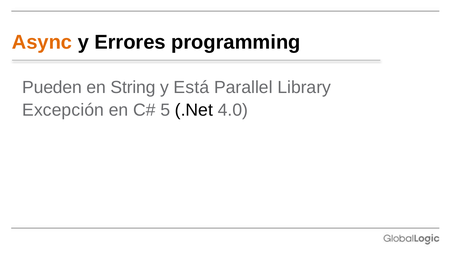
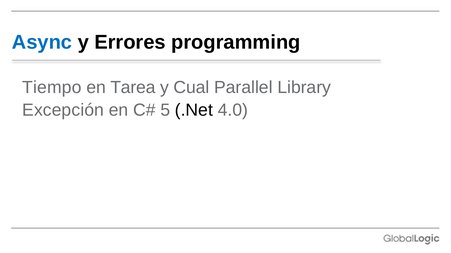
Async colour: orange -> blue (42, 42)
Pueden: Pueden -> Tiempo (52, 88)
String: String -> Tarea (133, 88)
Está: Está -> Cual (191, 88)
